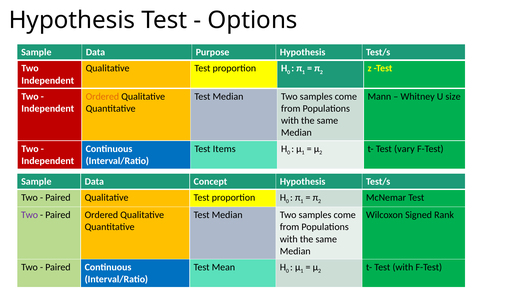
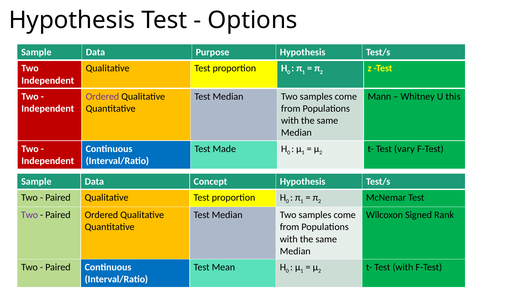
Ordered colour: orange -> purple (102, 96)
size: size -> this (453, 96)
Items: Items -> Made (224, 149)
